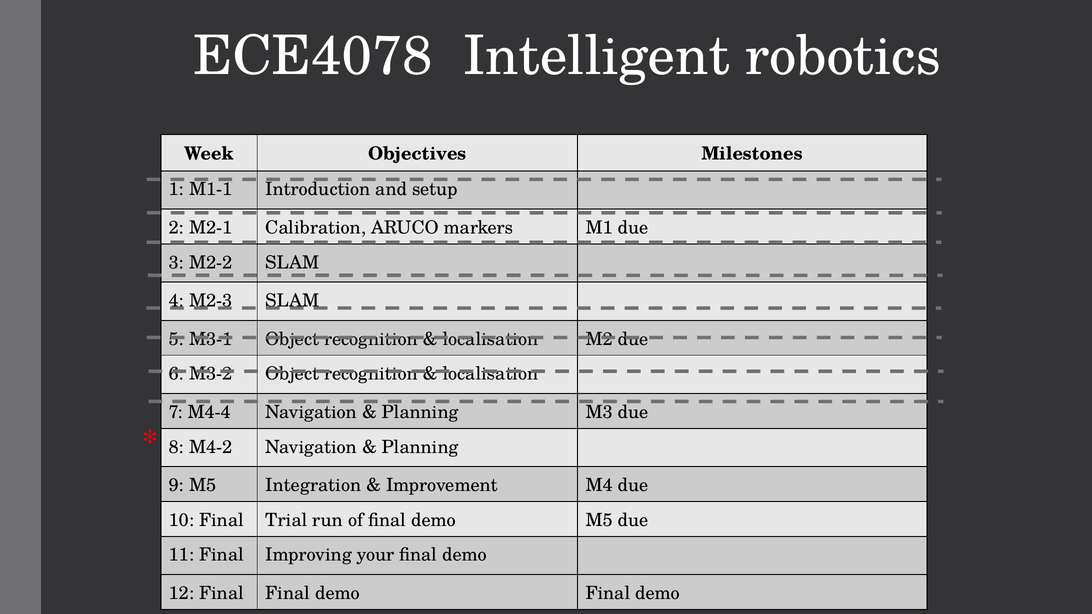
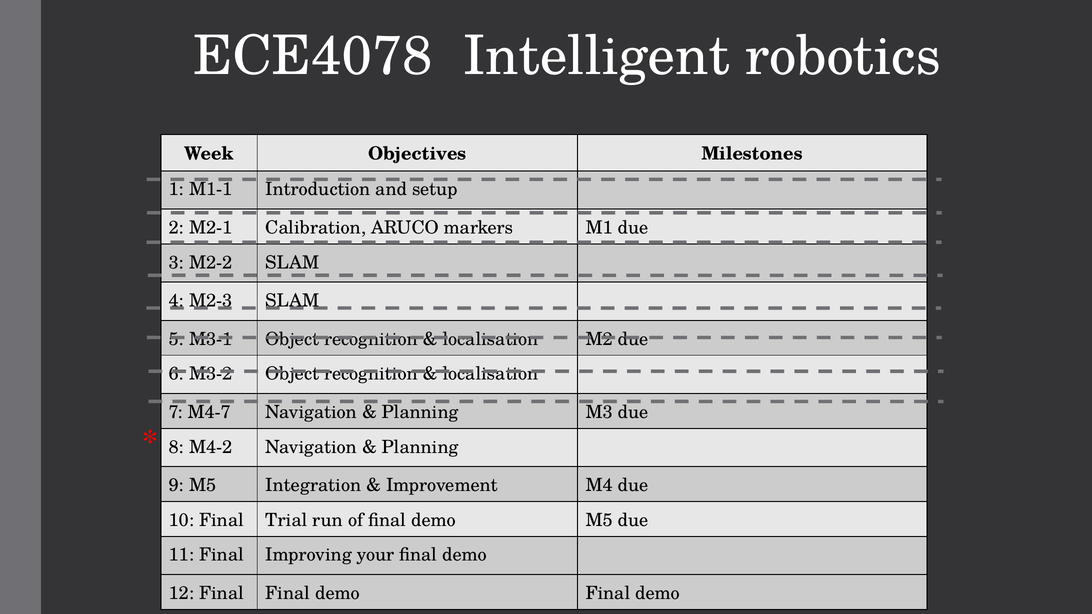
M4-4: M4-4 -> M4-7 (209, 412)
